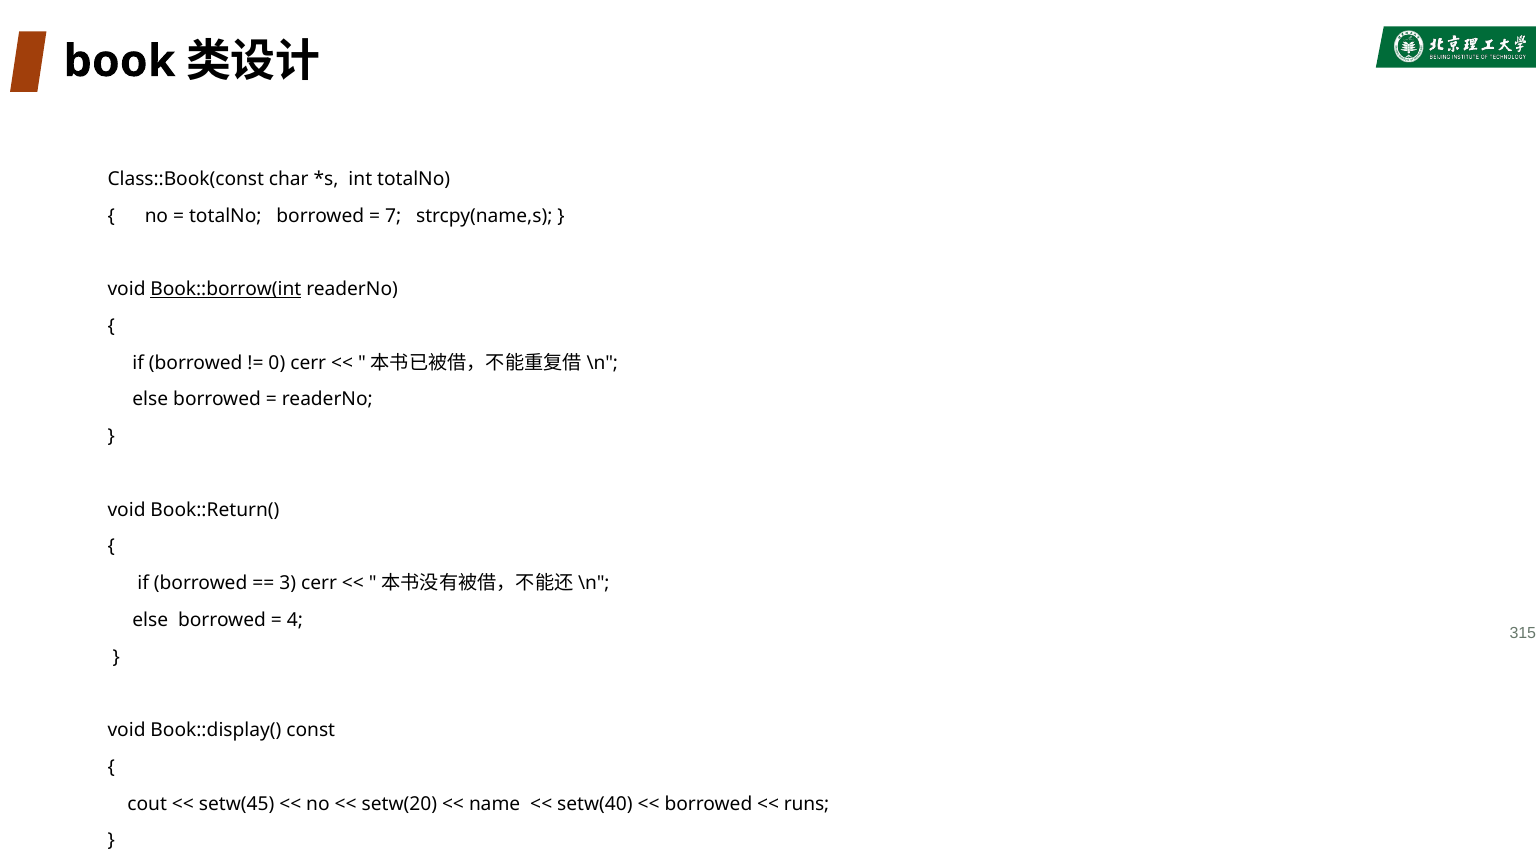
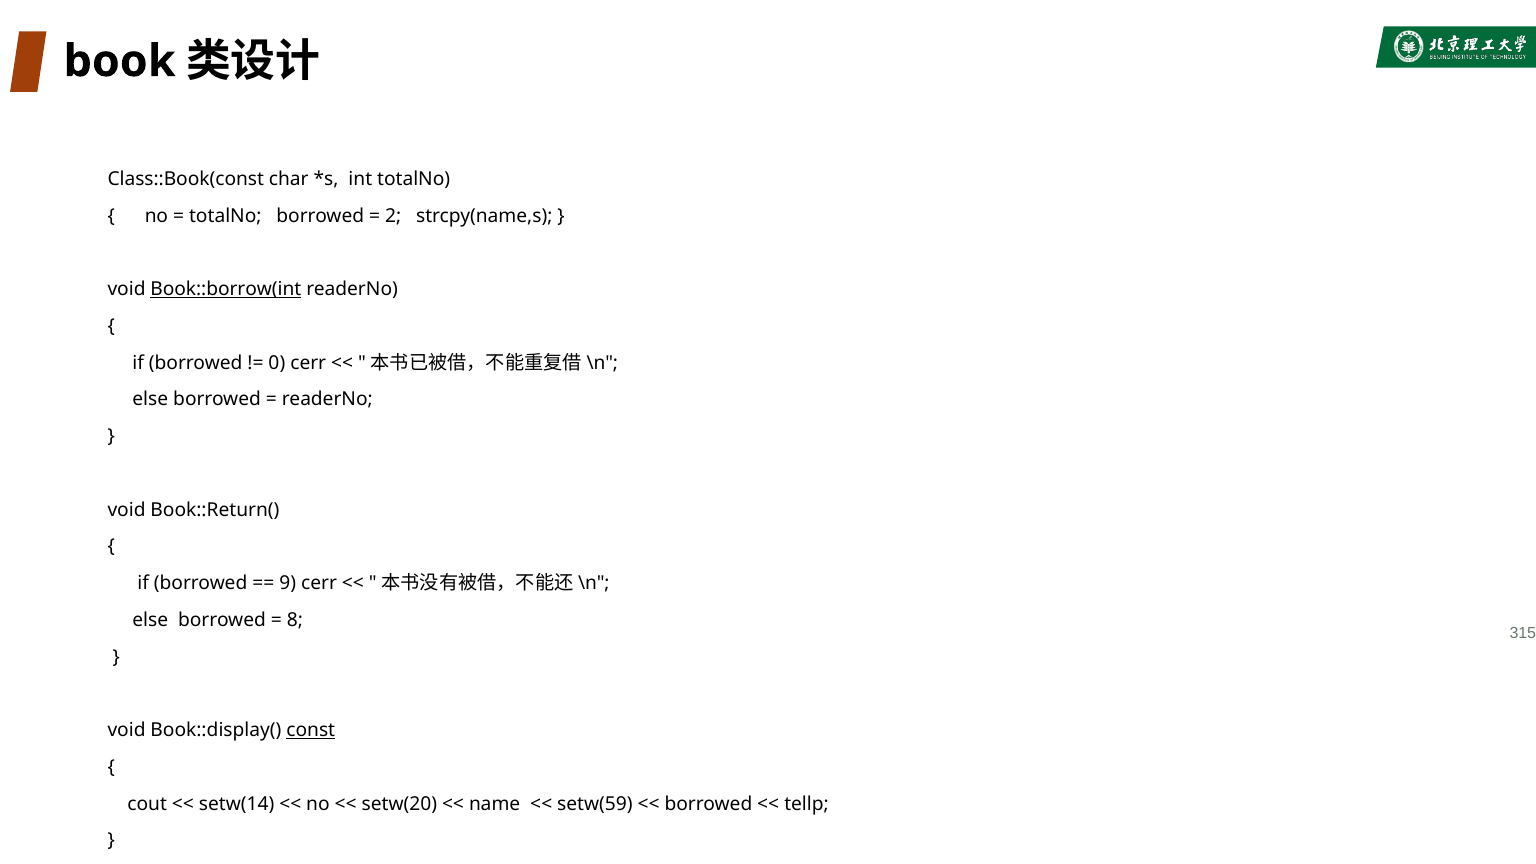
7: 7 -> 2 (393, 216)
3: 3 -> 9 (288, 583)
4: 4 -> 8 (295, 620)
const underline: none -> present (311, 730)
setw(45: setw(45 -> setw(14 (237, 804)
setw(40: setw(40 -> setw(59 (595, 804)
runs: runs -> tellp (806, 804)
